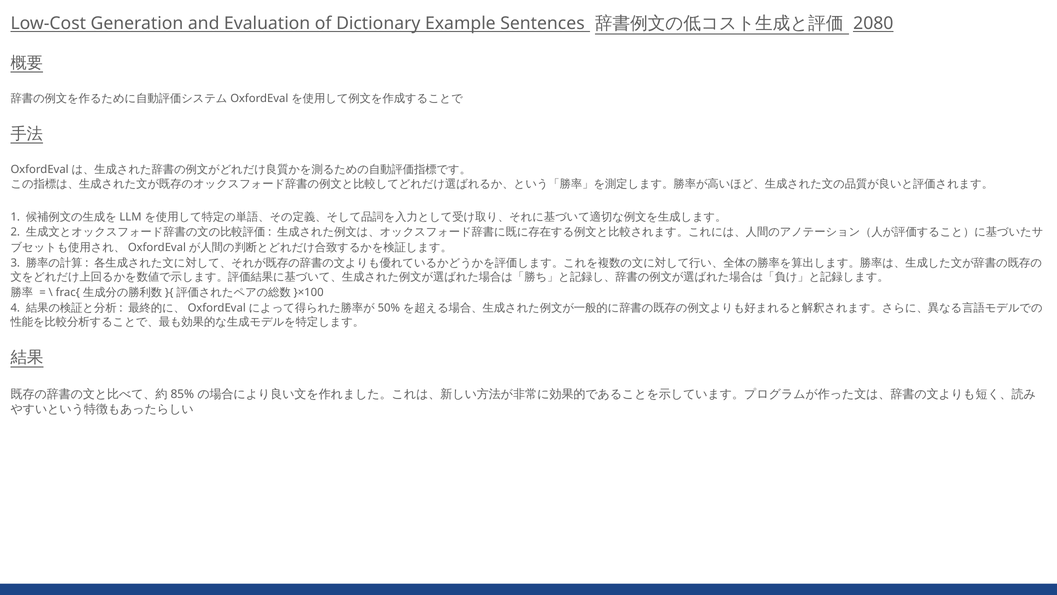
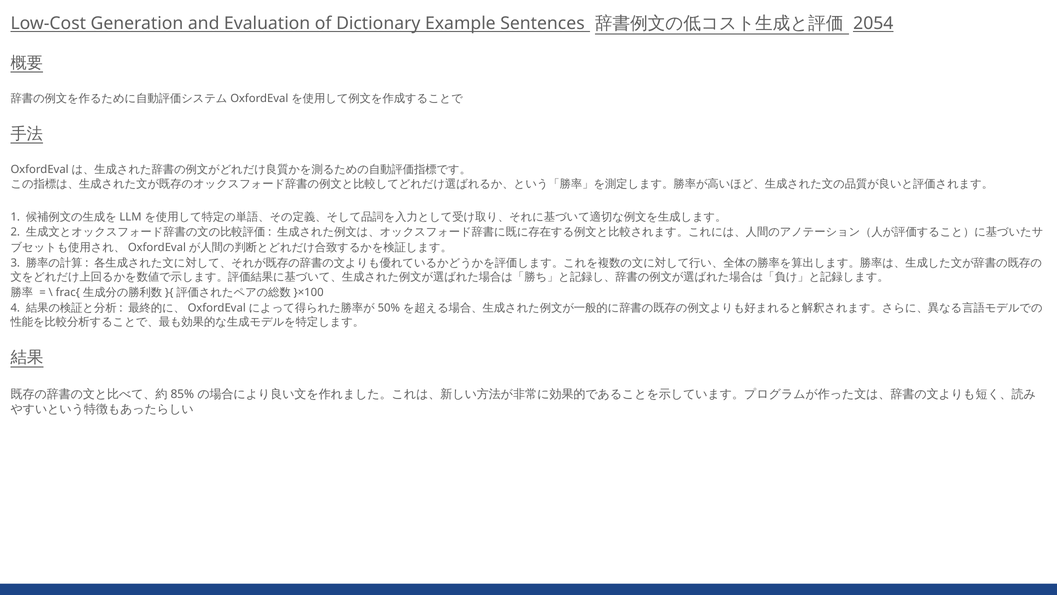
2080: 2080 -> 2054 (873, 24)
